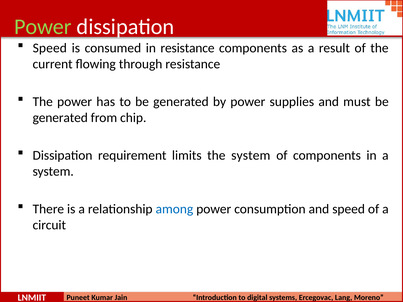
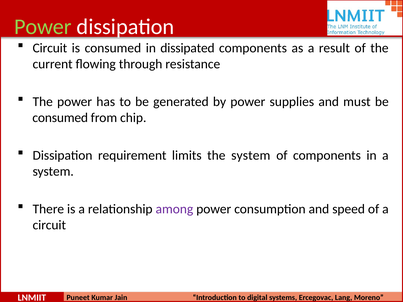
Speed: Speed -> Circuit (50, 48)
in resistance: resistance -> dissipated (188, 48)
generated: generated -> consumed (60, 118)
among colour: blue -> purple (174, 209)
